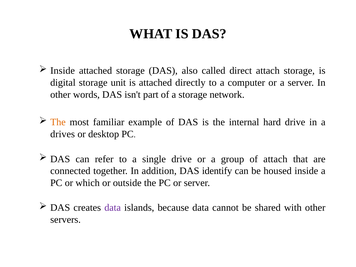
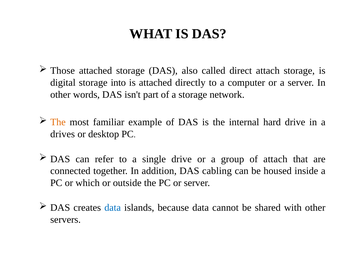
Inside: Inside -> Those (63, 71)
unit: unit -> into (118, 83)
identify: identify -> cabling (217, 171)
data colour: purple -> blue (113, 208)
